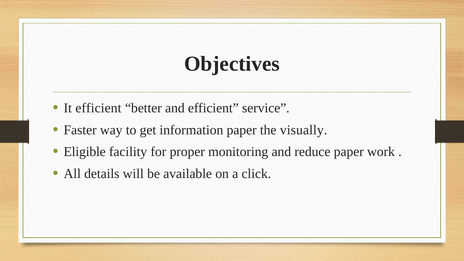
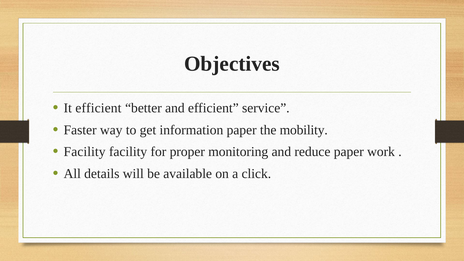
visually: visually -> mobility (304, 130)
Eligible: Eligible -> Facility (85, 152)
